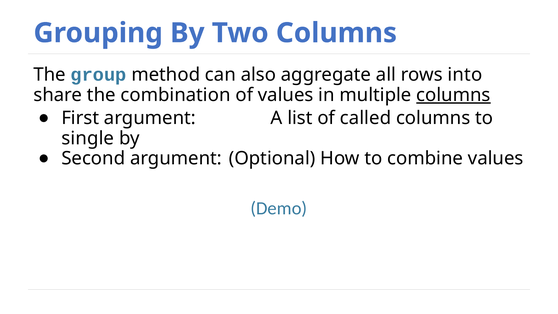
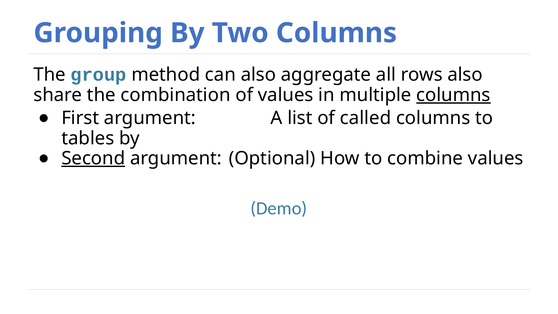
rows into: into -> also (465, 75)
single: single -> tables (88, 138)
Second underline: none -> present (93, 158)
